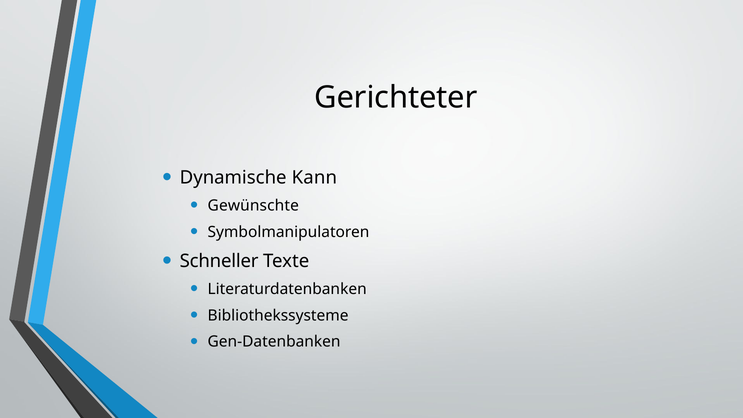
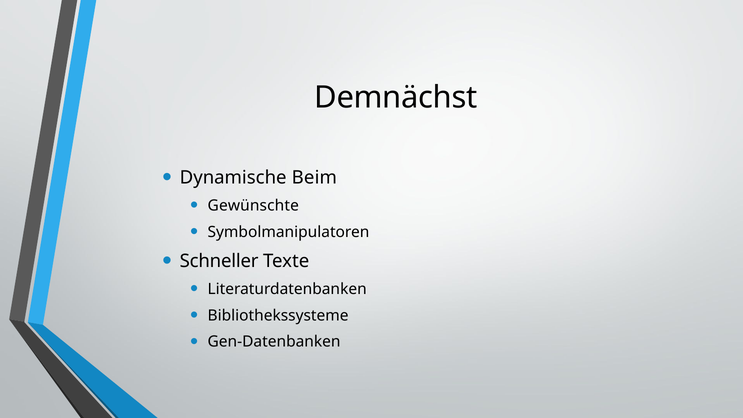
Gerichteter: Gerichteter -> Demnächst (396, 97)
Kann: Kann -> Beim (314, 178)
